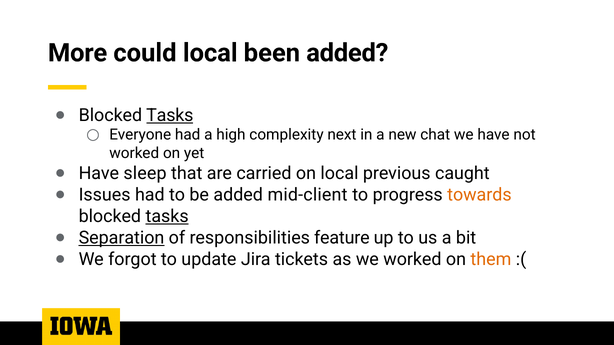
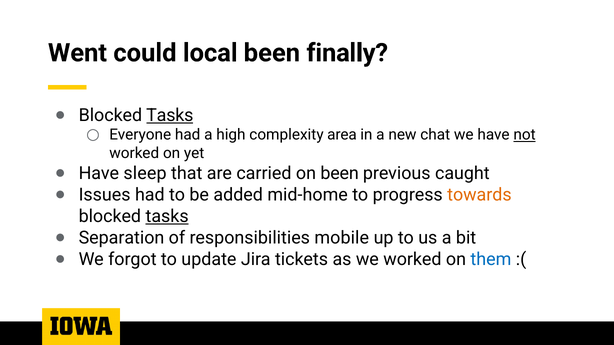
More: More -> Went (77, 53)
been added: added -> finally (347, 53)
next: next -> area (342, 135)
not underline: none -> present (525, 135)
on local: local -> been (340, 174)
mid-client: mid-client -> mid-home (308, 195)
Separation underline: present -> none (121, 238)
feature: feature -> mobile (342, 238)
them colour: orange -> blue (491, 260)
